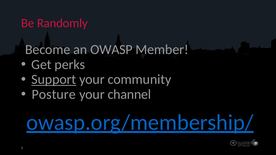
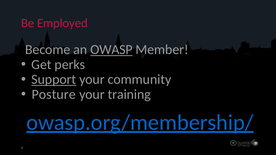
Randomly: Randomly -> Employed (62, 23)
OWASP underline: none -> present (111, 50)
channel: channel -> training (129, 94)
